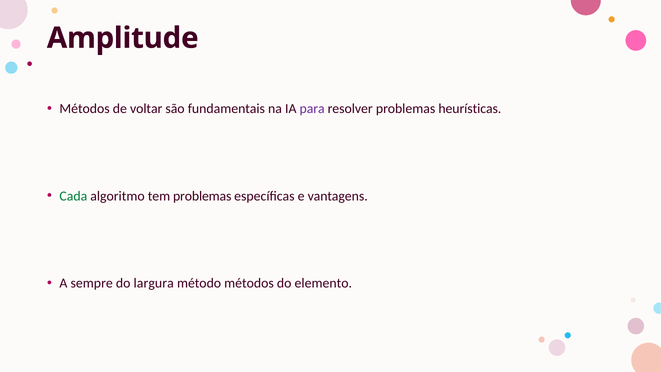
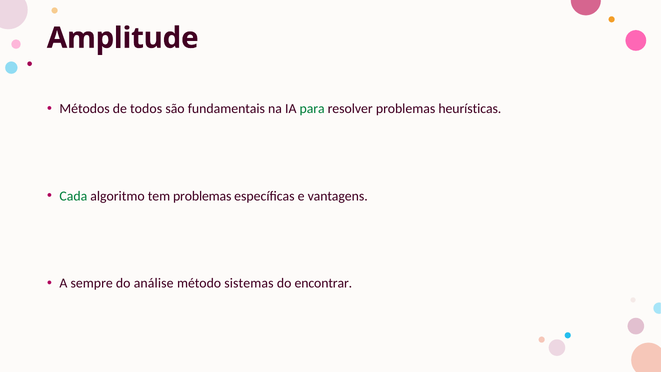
voltar: voltar -> todos (146, 109)
para colour: purple -> green (312, 109)
largura: largura -> análise (154, 283)
método métodos: métodos -> sistemas (249, 283)
elemento: elemento -> encontrar (323, 283)
